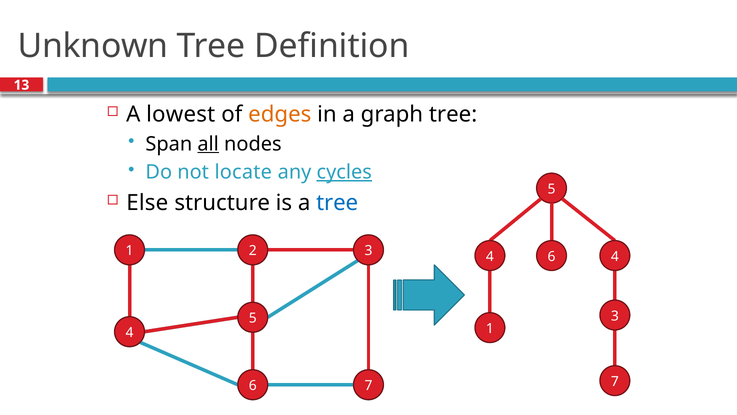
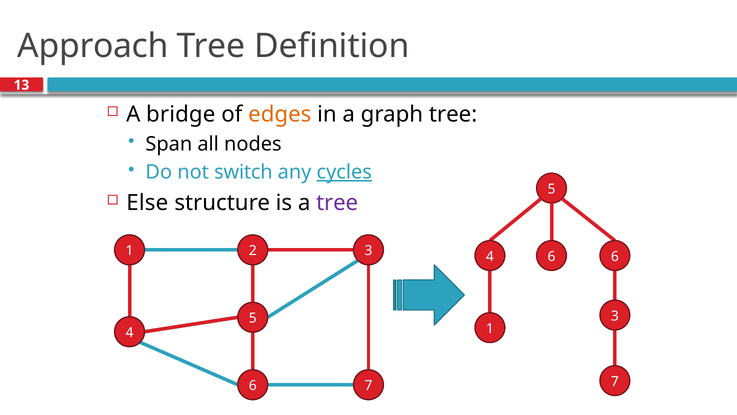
Unknown: Unknown -> Approach (93, 46)
lowest: lowest -> bridge (181, 114)
all underline: present -> none (208, 144)
locate: locate -> switch (243, 172)
tree colour: blue -> purple (337, 203)
4 4: 4 -> 6 (615, 256)
